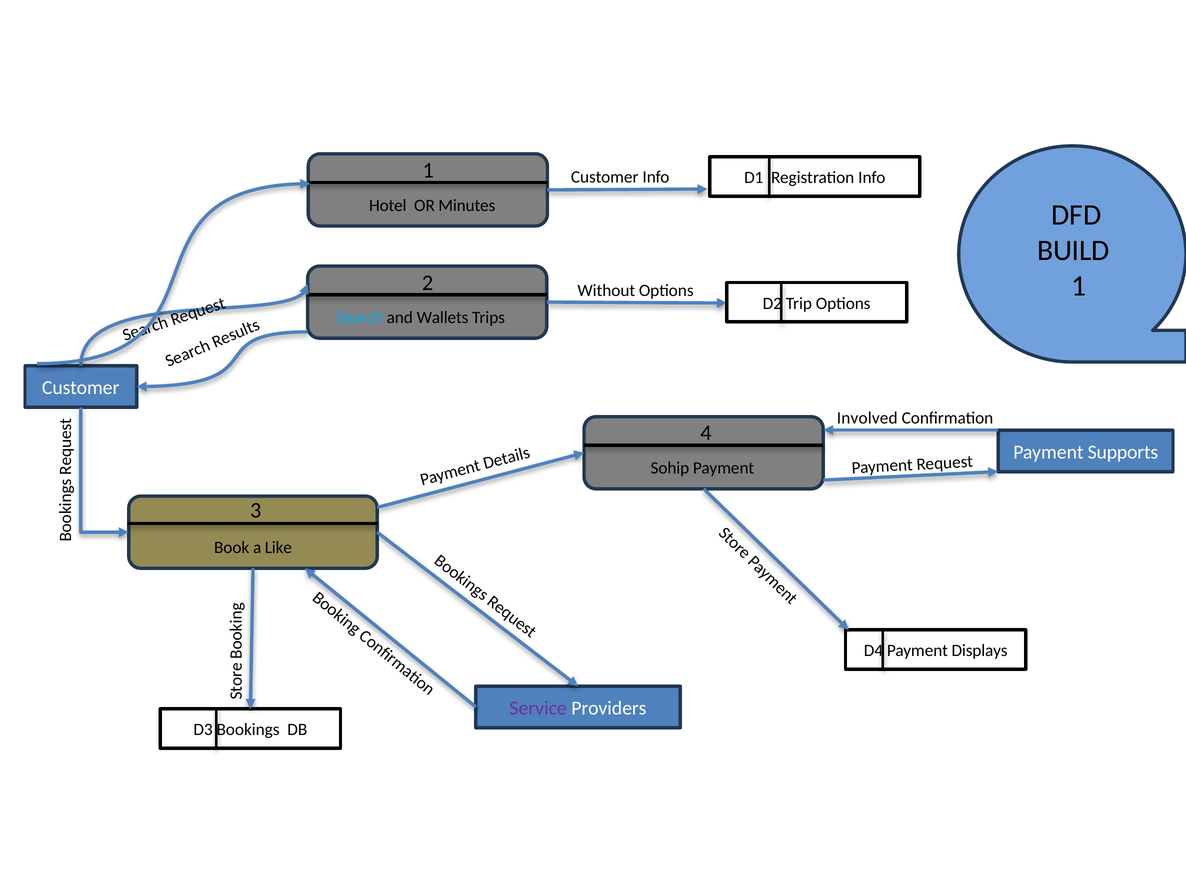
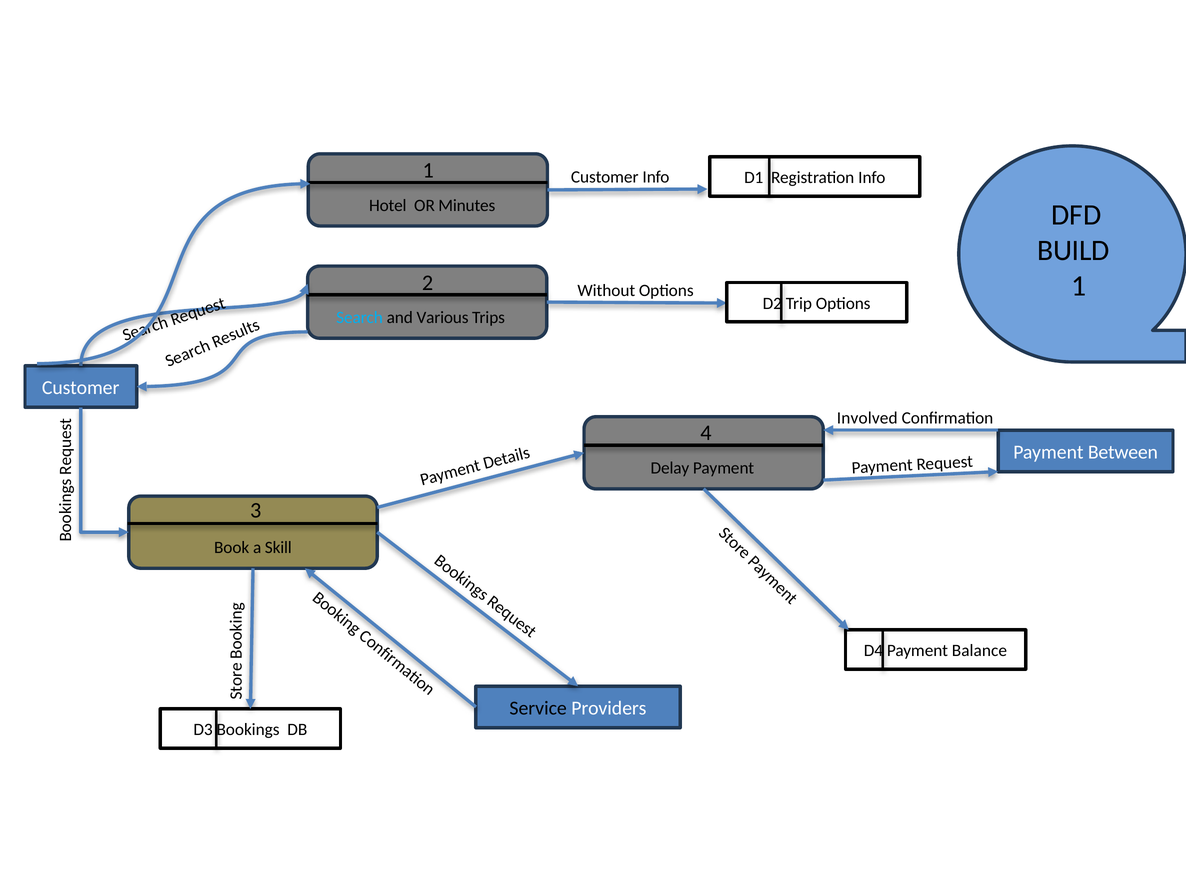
Wallets: Wallets -> Various (443, 318)
Supports: Supports -> Between (1123, 452)
Sohip: Sohip -> Delay (670, 468)
Like: Like -> Skill (278, 547)
Displays: Displays -> Balance (979, 650)
Service colour: purple -> black (538, 708)
